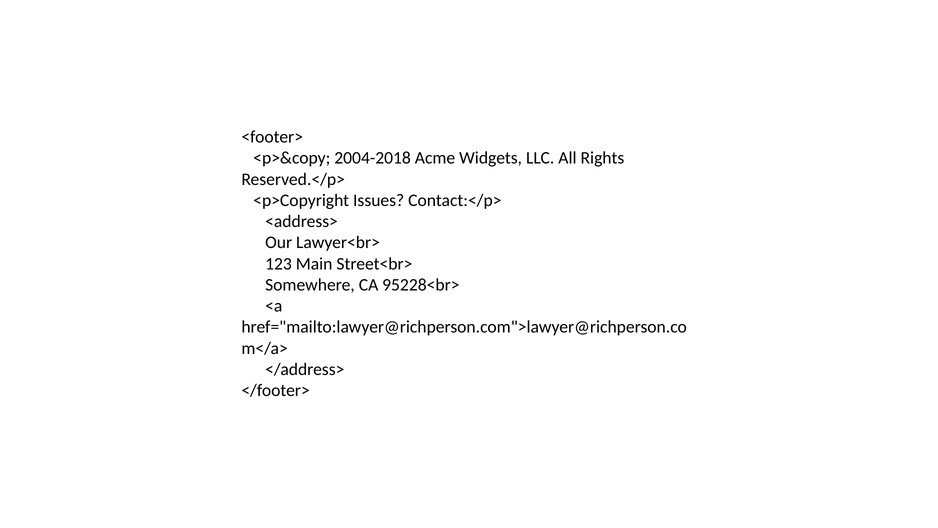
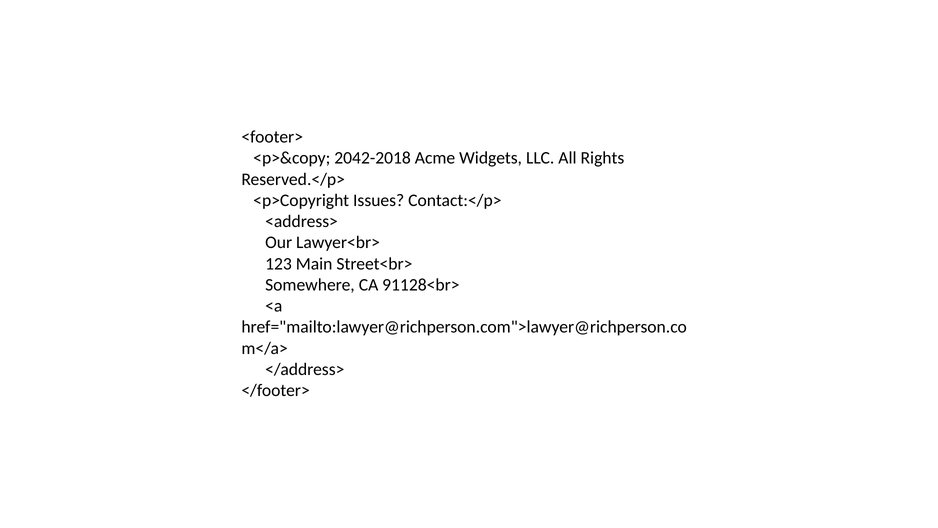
2004-2018: 2004-2018 -> 2042-2018 (373, 158)
95228<br>: 95228<br> -> 91128<br> (421, 285)
